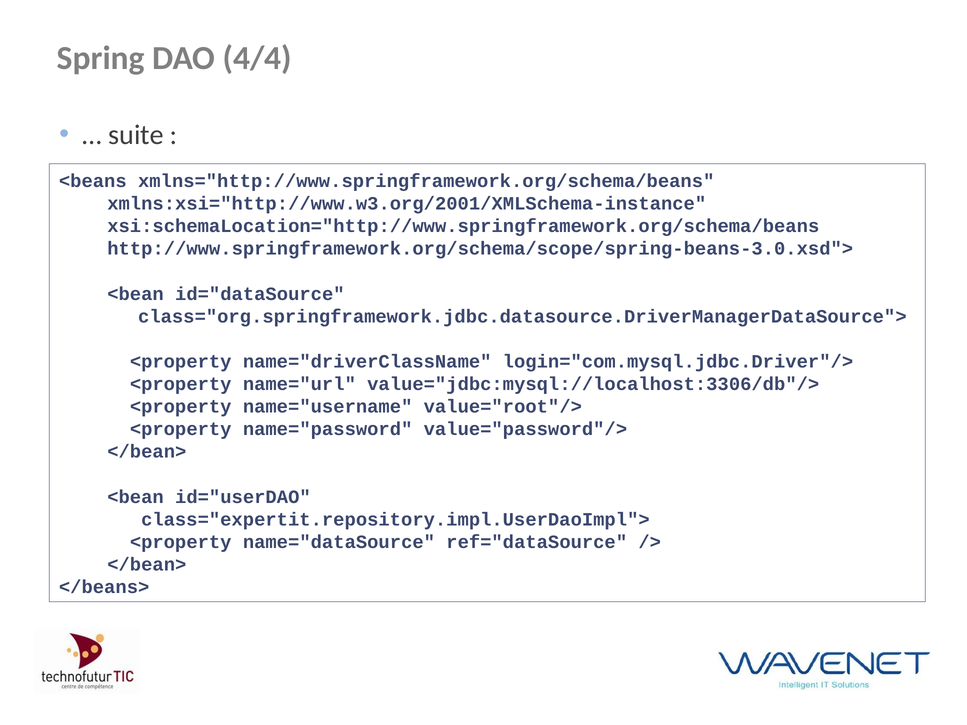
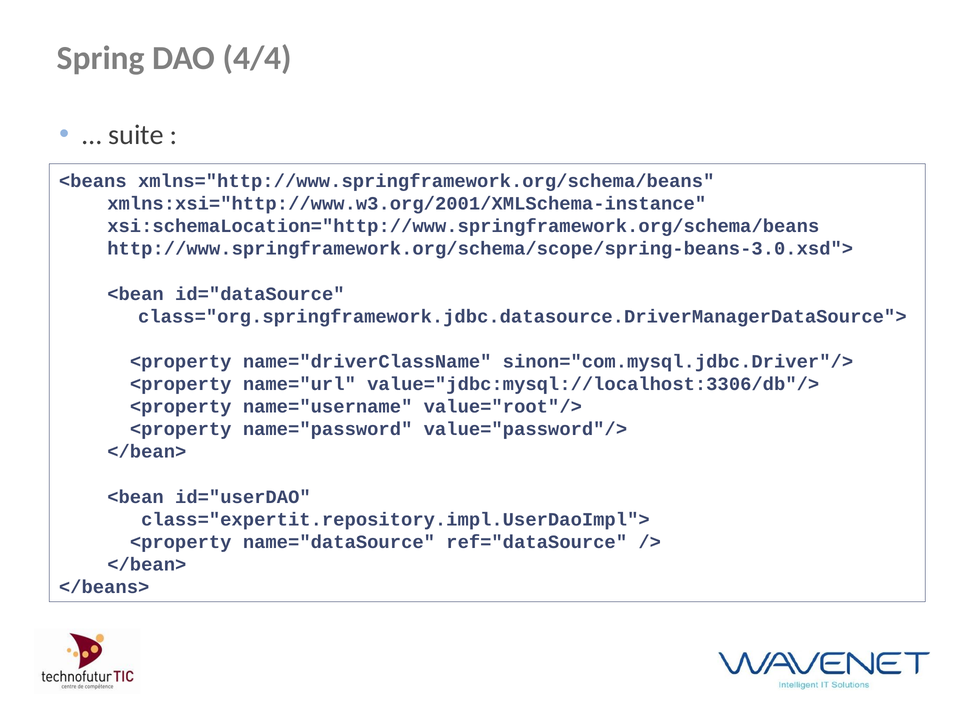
login="com.mysql.jdbc.Driver"/>: login="com.mysql.jdbc.Driver"/> -> sinon="com.mysql.jdbc.Driver"/> (678, 362)
